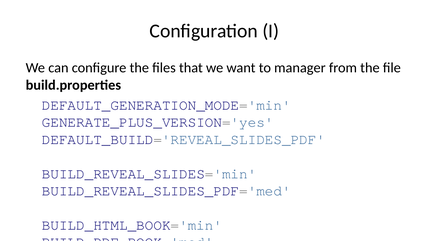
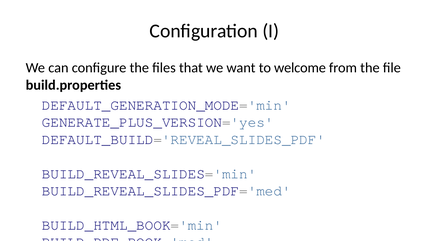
manager: manager -> welcome (300, 68)
